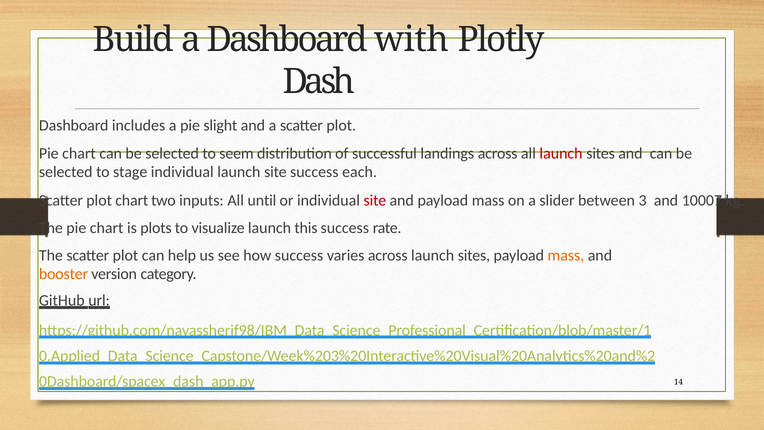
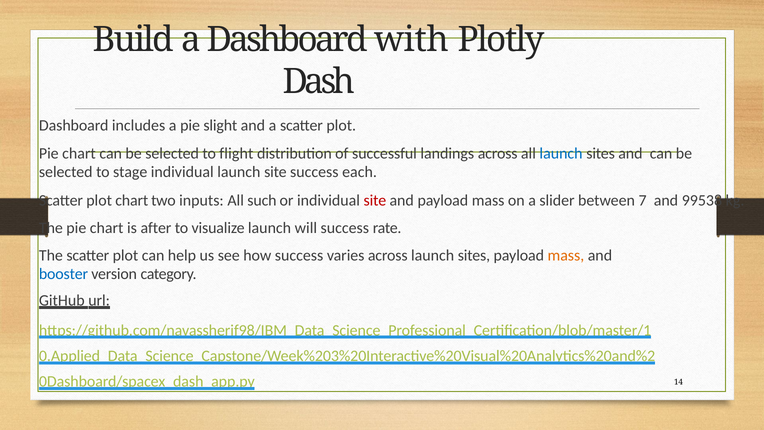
seem: seem -> flight (236, 154)
launch colour: red -> blue (561, 154)
until: until -> such (262, 200)
3: 3 -> 7 (643, 200)
10007: 10007 -> 99538 (702, 200)
plots: plots -> after (156, 228)
this: this -> will (306, 228)
booster colour: orange -> blue (64, 274)
